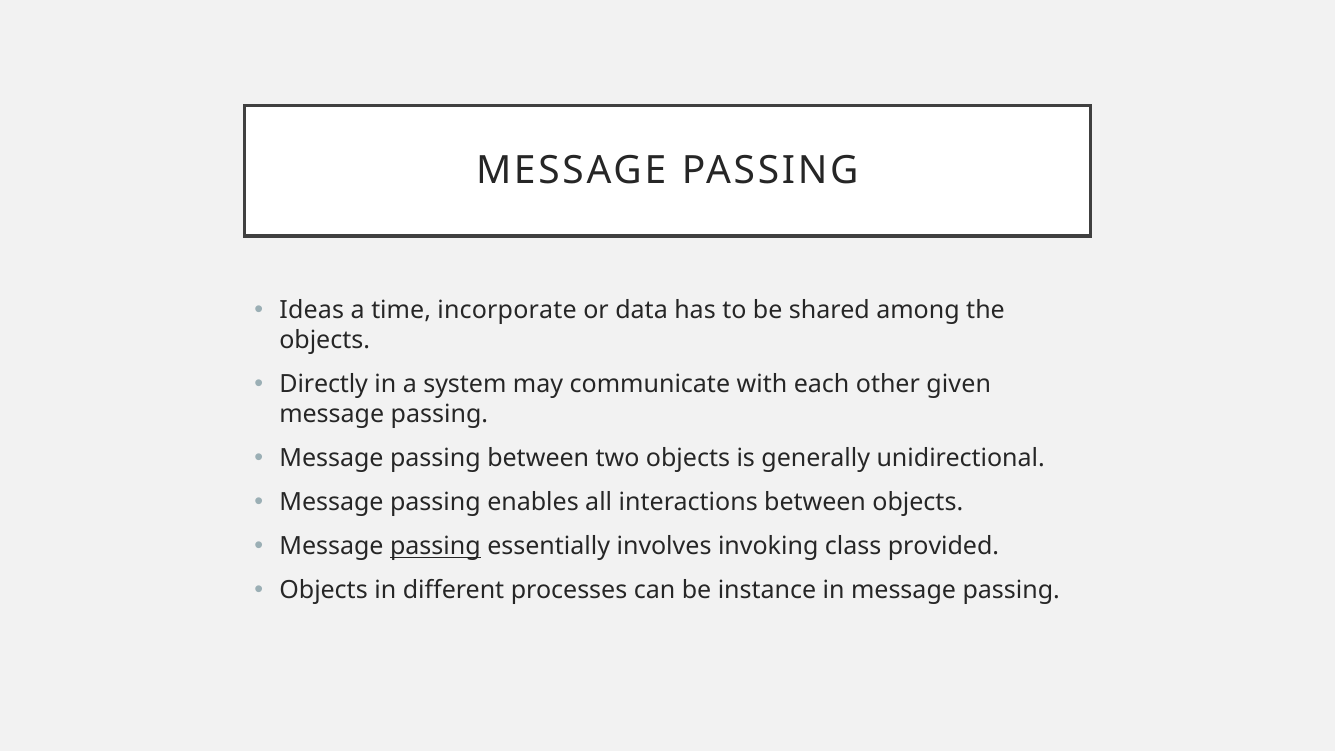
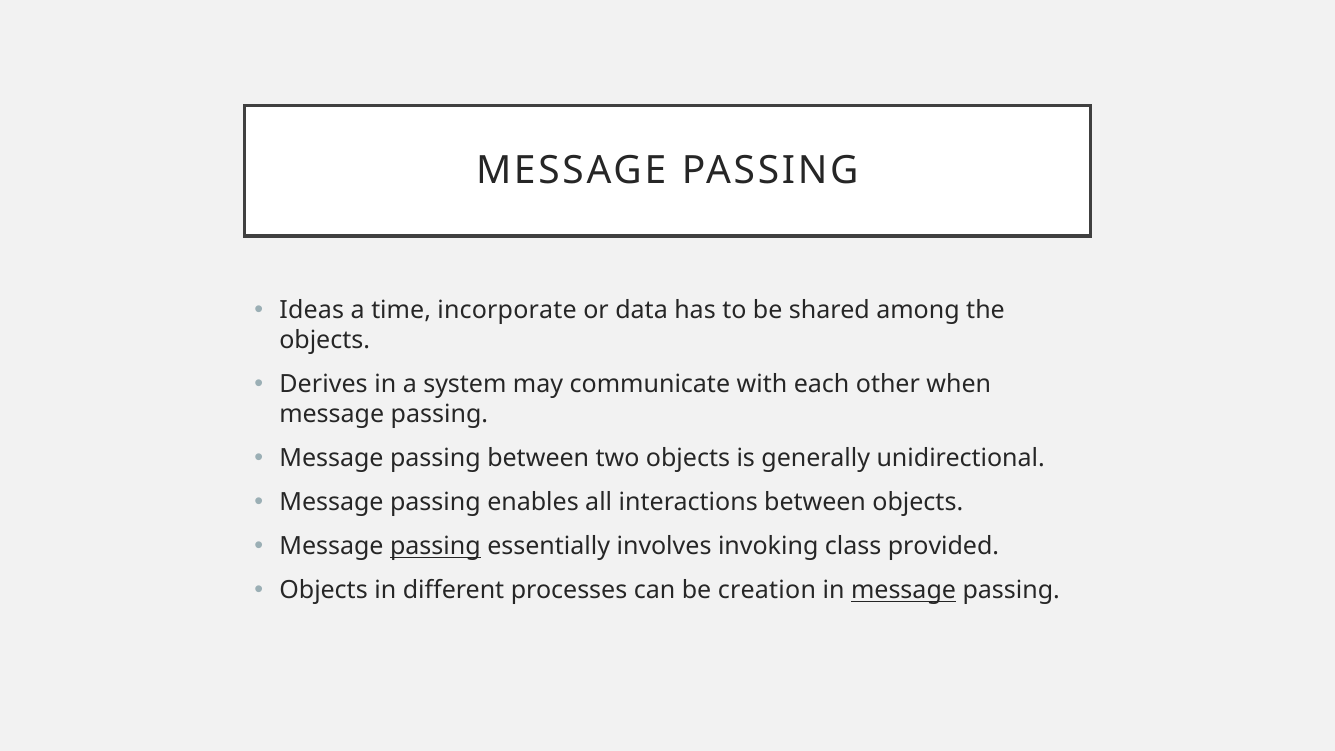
Directly: Directly -> Derives (324, 385)
given: given -> when (959, 385)
instance: instance -> creation (767, 590)
message underline: none -> present (904, 590)
